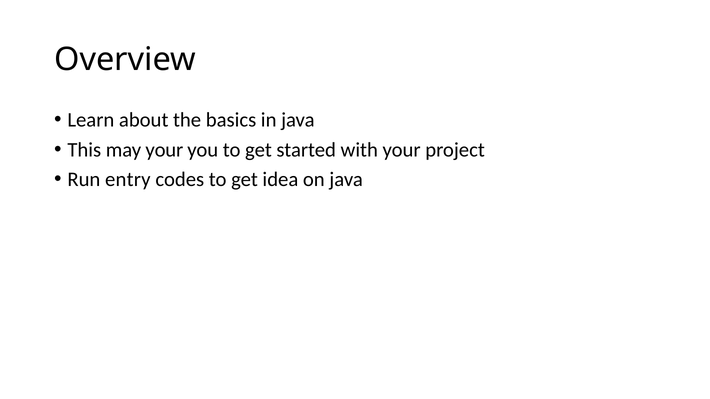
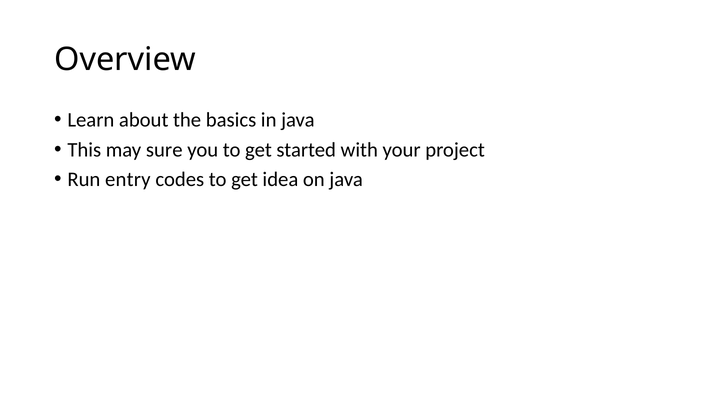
may your: your -> sure (164, 150)
